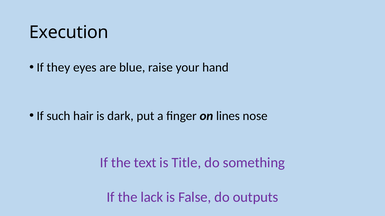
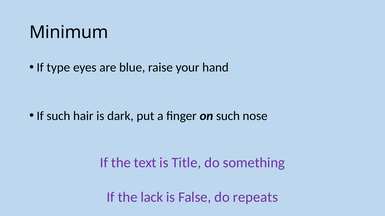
Execution: Execution -> Minimum (69, 32)
they: they -> type (58, 68)
on lines: lines -> such (228, 116)
outputs: outputs -> repeats (255, 198)
